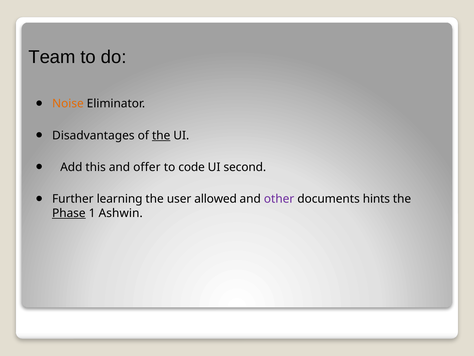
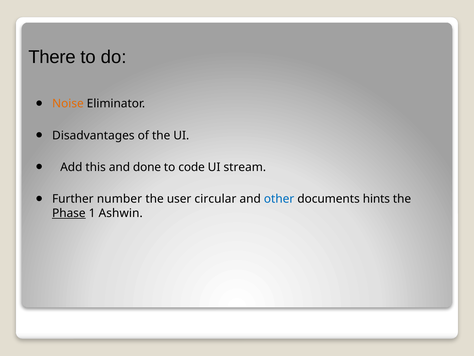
Team: Team -> There (52, 57)
the underline: present -> none (161, 135)
offer: offer -> done (147, 167)
second: second -> stream (245, 167)
learning: learning -> number (119, 199)
allowed: allowed -> circular (215, 199)
other colour: purple -> blue (279, 199)
